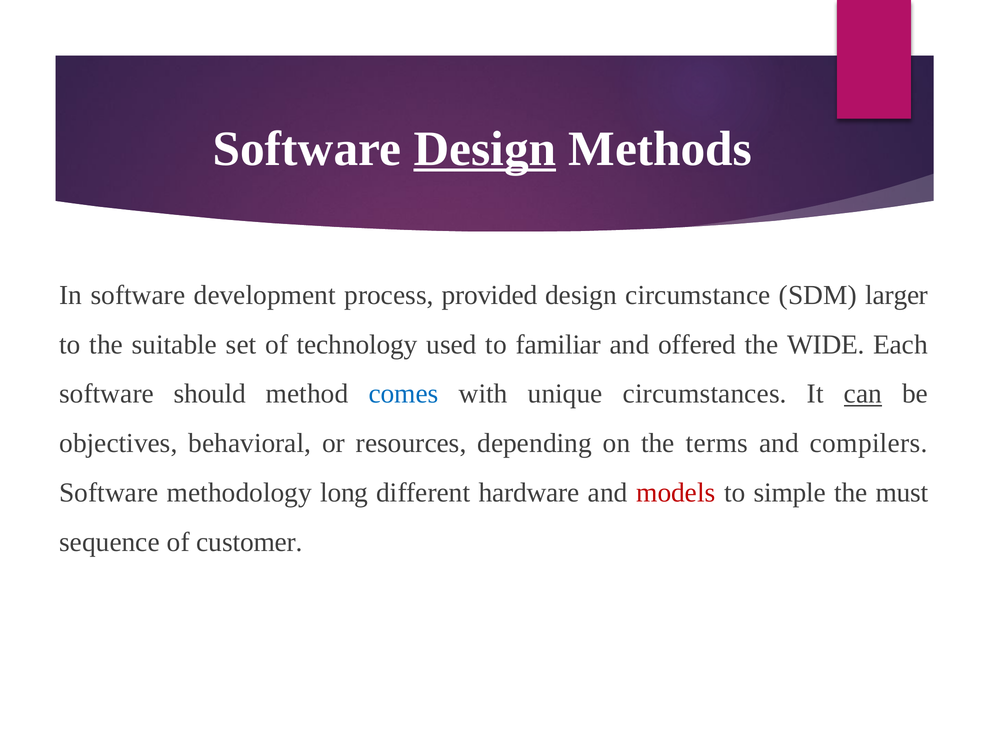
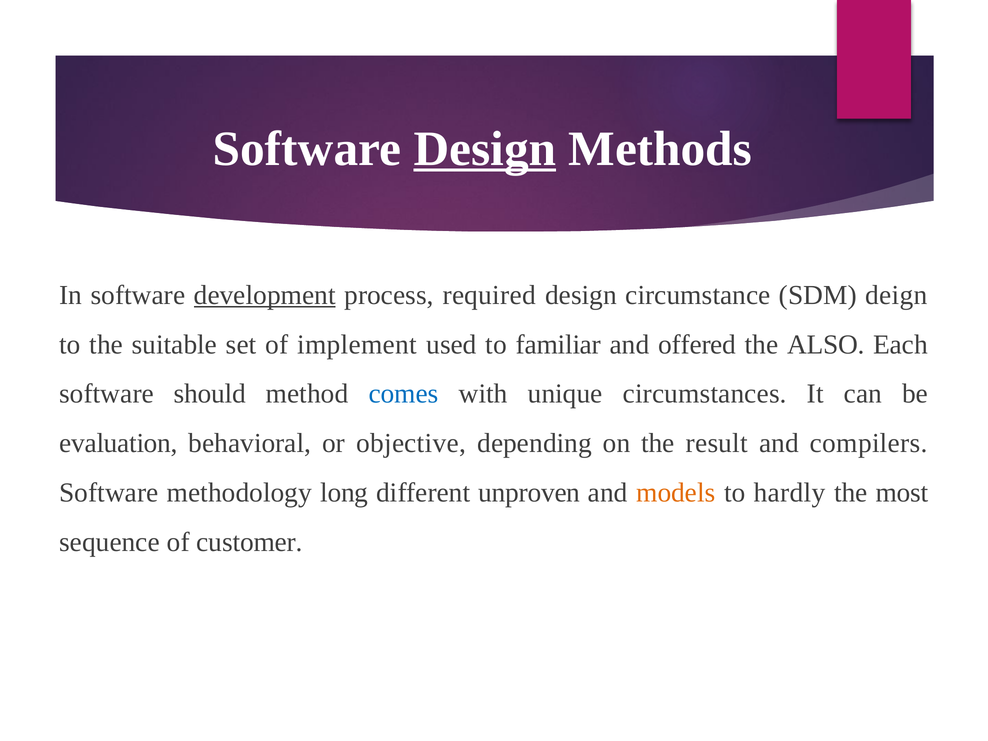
development underline: none -> present (265, 295)
provided: provided -> required (489, 295)
larger: larger -> deign (896, 295)
technology: technology -> implement (357, 344)
WIDE: WIDE -> ALSO (826, 344)
can underline: present -> none (863, 394)
objectives: objectives -> evaluation (119, 443)
resources: resources -> objective (411, 443)
terms: terms -> result (717, 443)
hardware: hardware -> unproven (529, 493)
models colour: red -> orange (676, 493)
simple: simple -> hardly (790, 493)
must: must -> most (902, 493)
